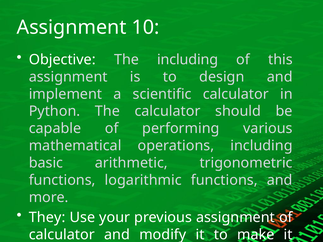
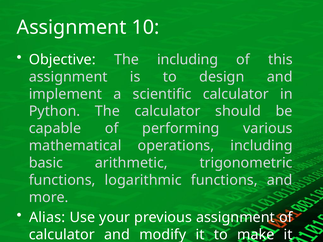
They: They -> Alias (47, 218)
